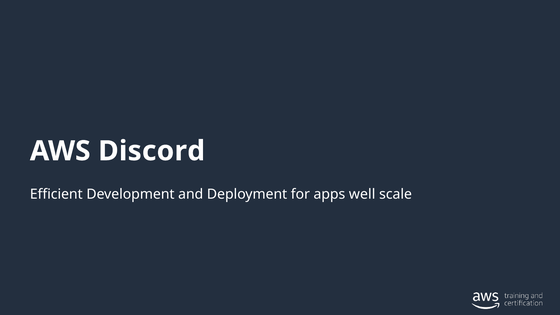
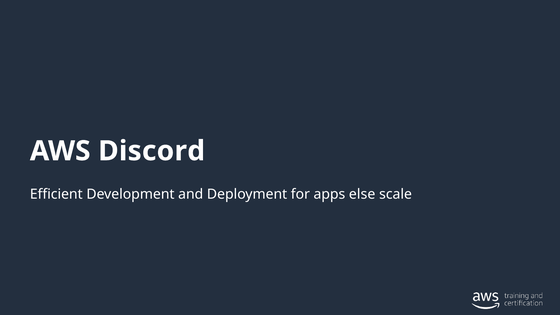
well: well -> else (362, 194)
